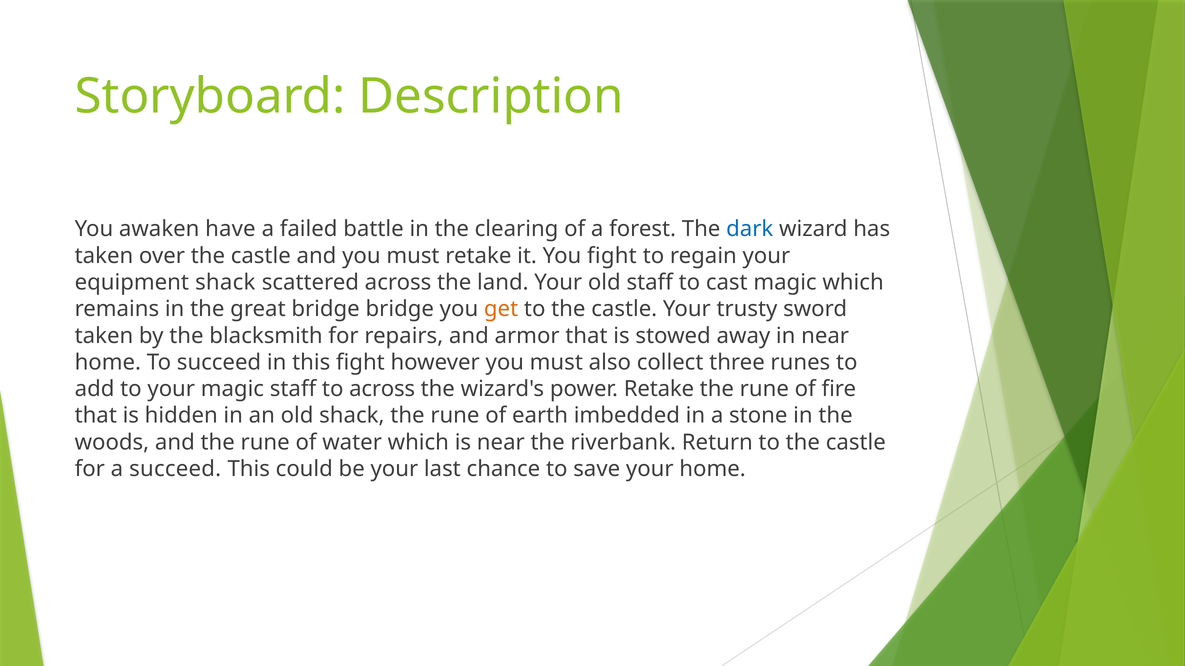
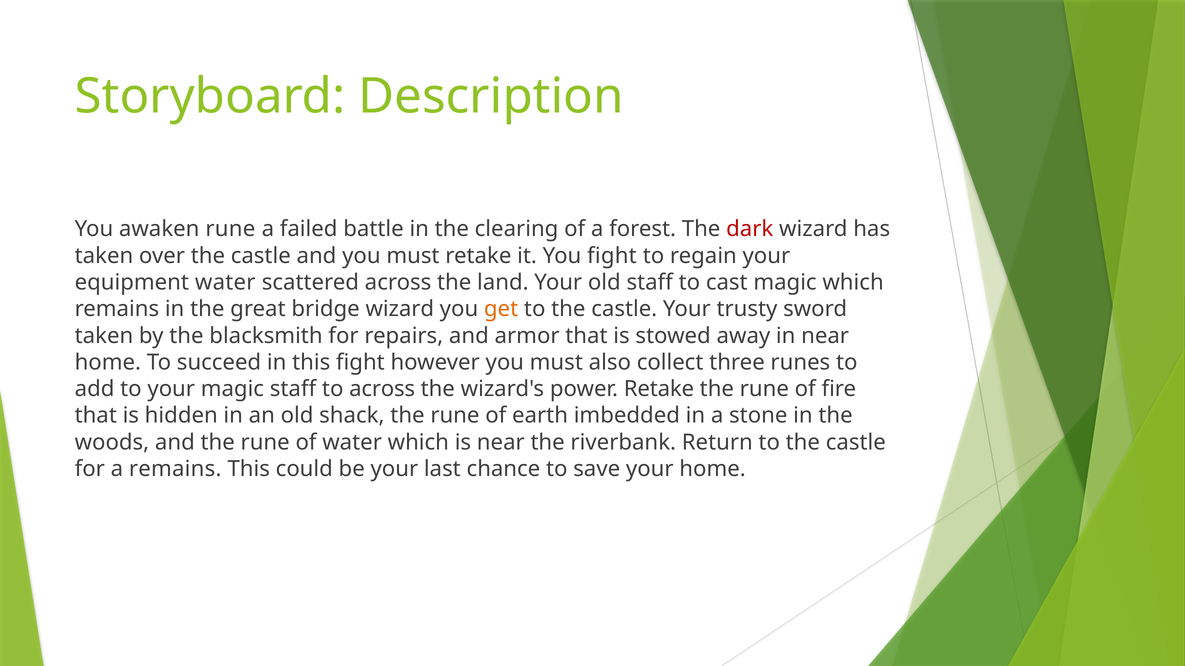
awaken have: have -> rune (230, 229)
dark colour: blue -> red (750, 229)
equipment shack: shack -> water (225, 283)
bridge bridge: bridge -> wizard (400, 309)
a succeed: succeed -> remains (175, 469)
